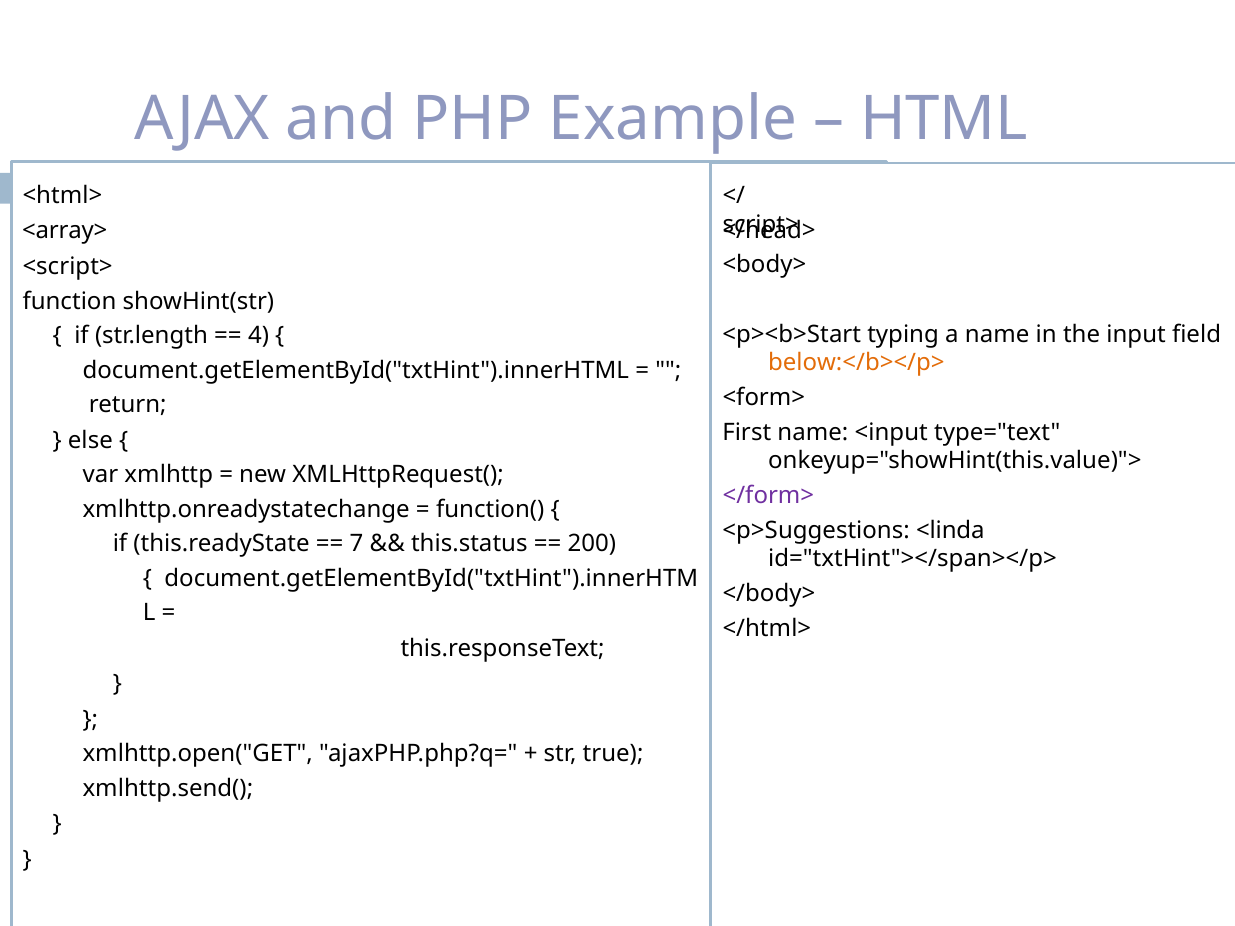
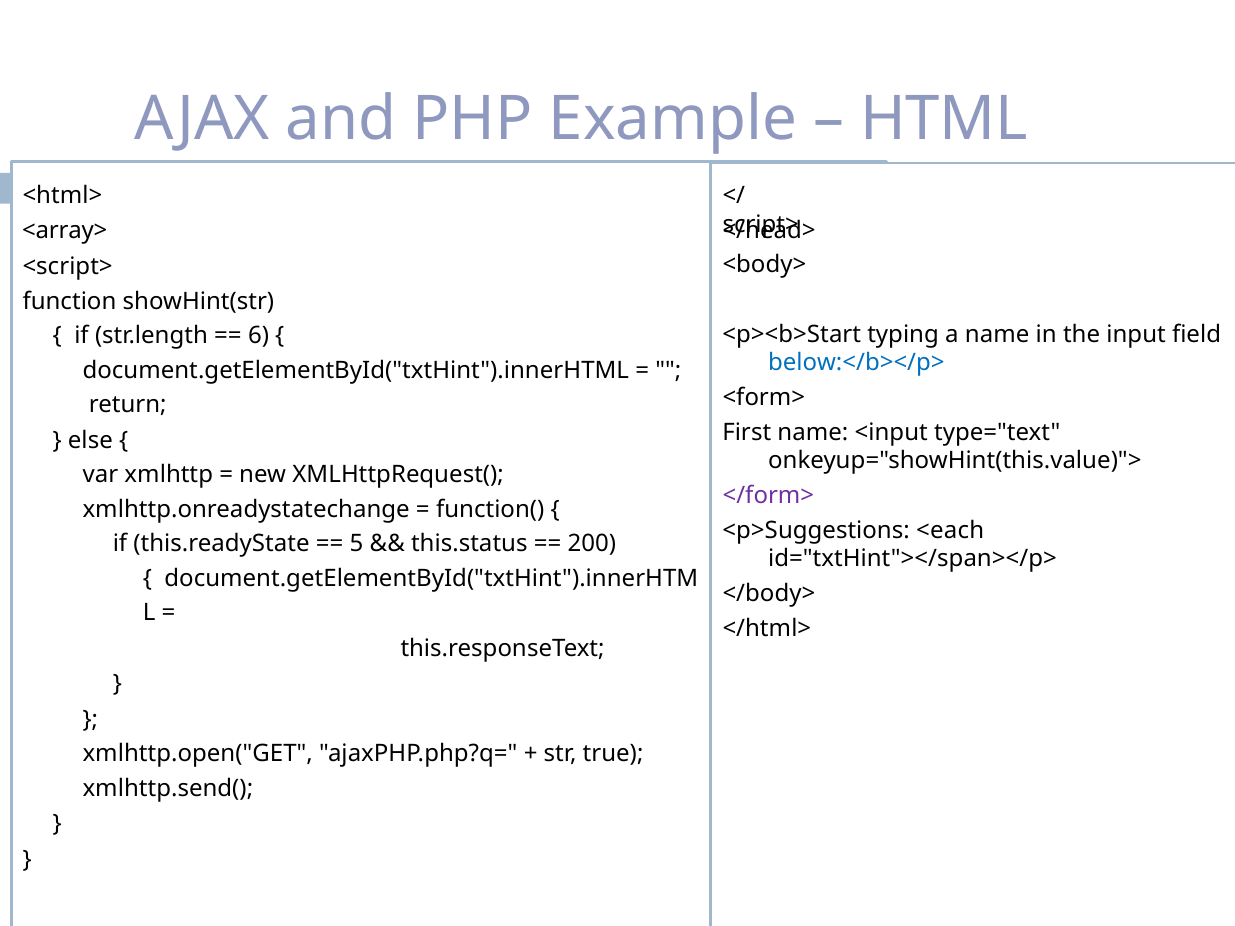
4: 4 -> 6 (259, 336)
below:</b></p> colour: orange -> blue (856, 363)
<linda: <linda -> <each (950, 530)
7: 7 -> 5 (357, 544)
